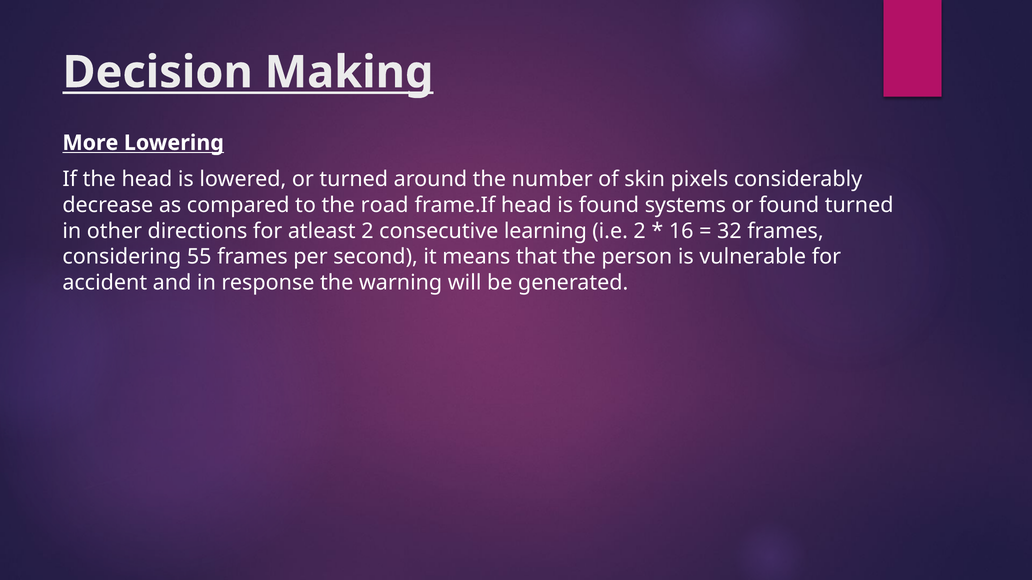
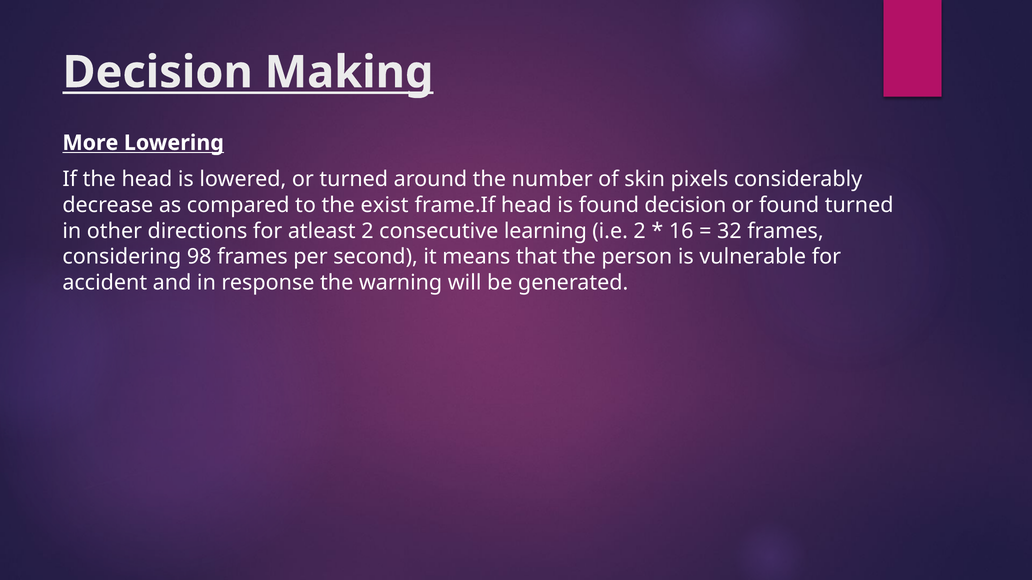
road: road -> exist (385, 205)
found systems: systems -> decision (685, 205)
55: 55 -> 98 (199, 257)
